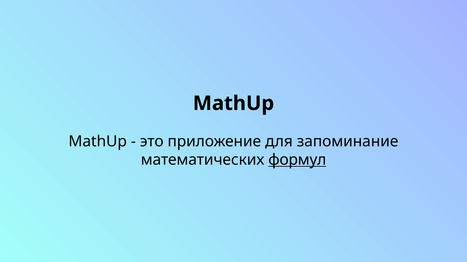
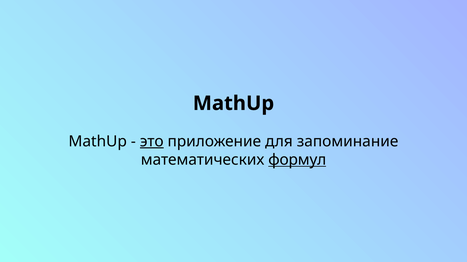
это underline: none -> present (152, 142)
